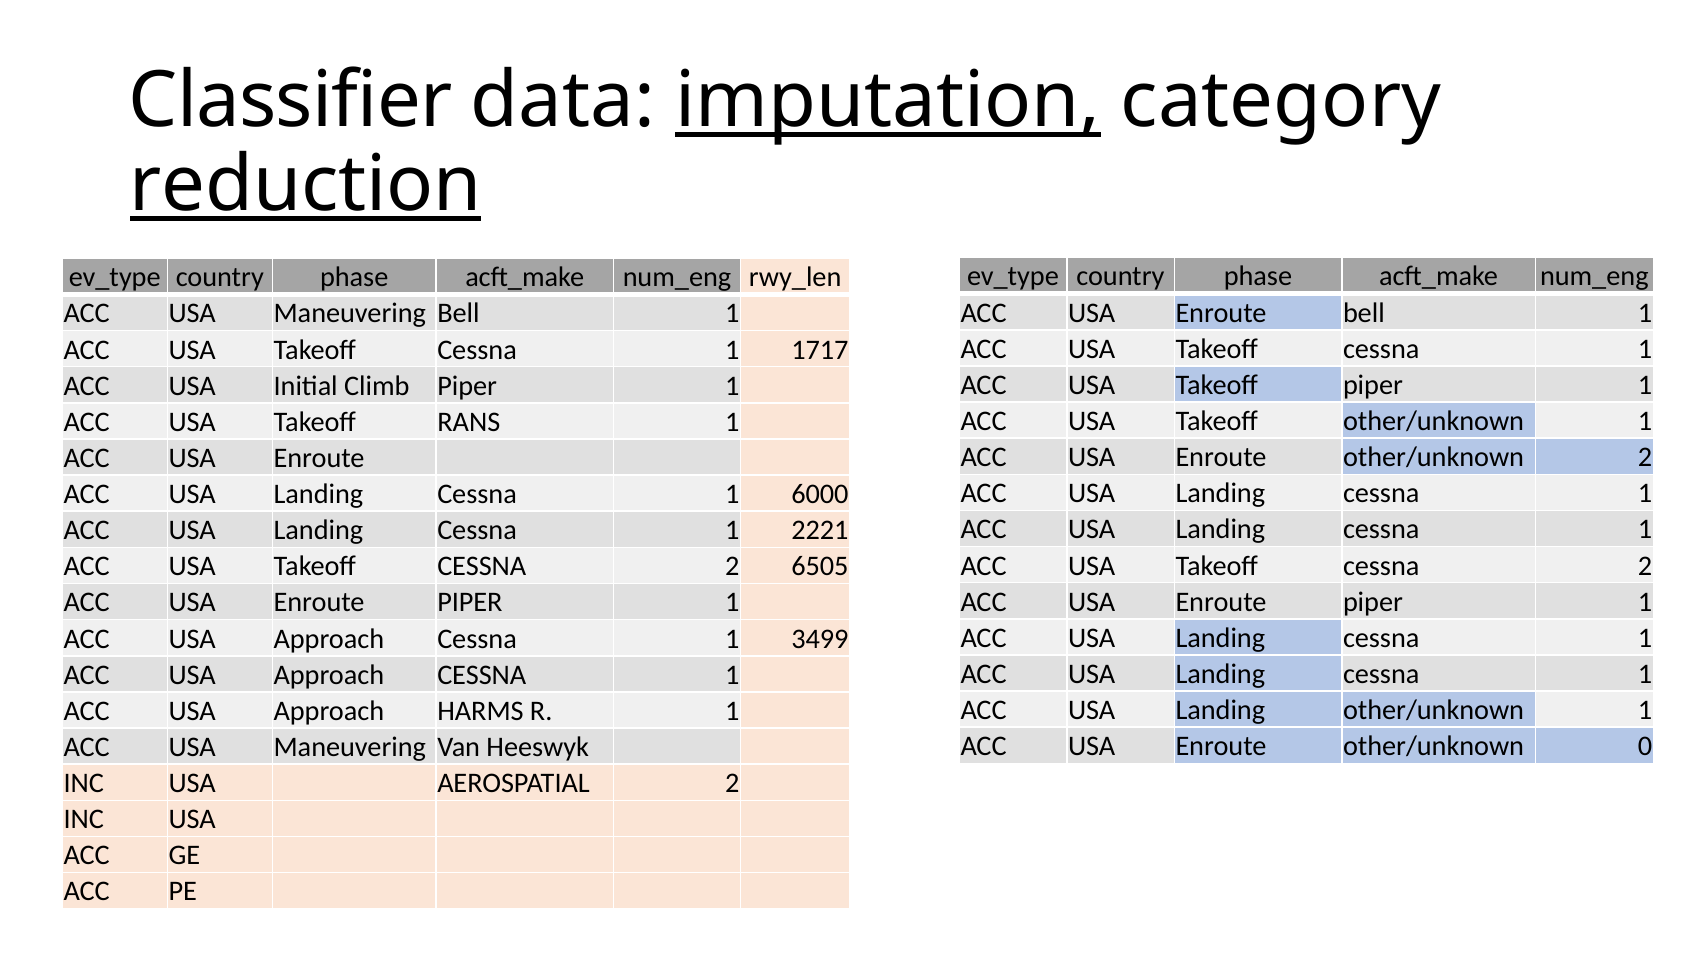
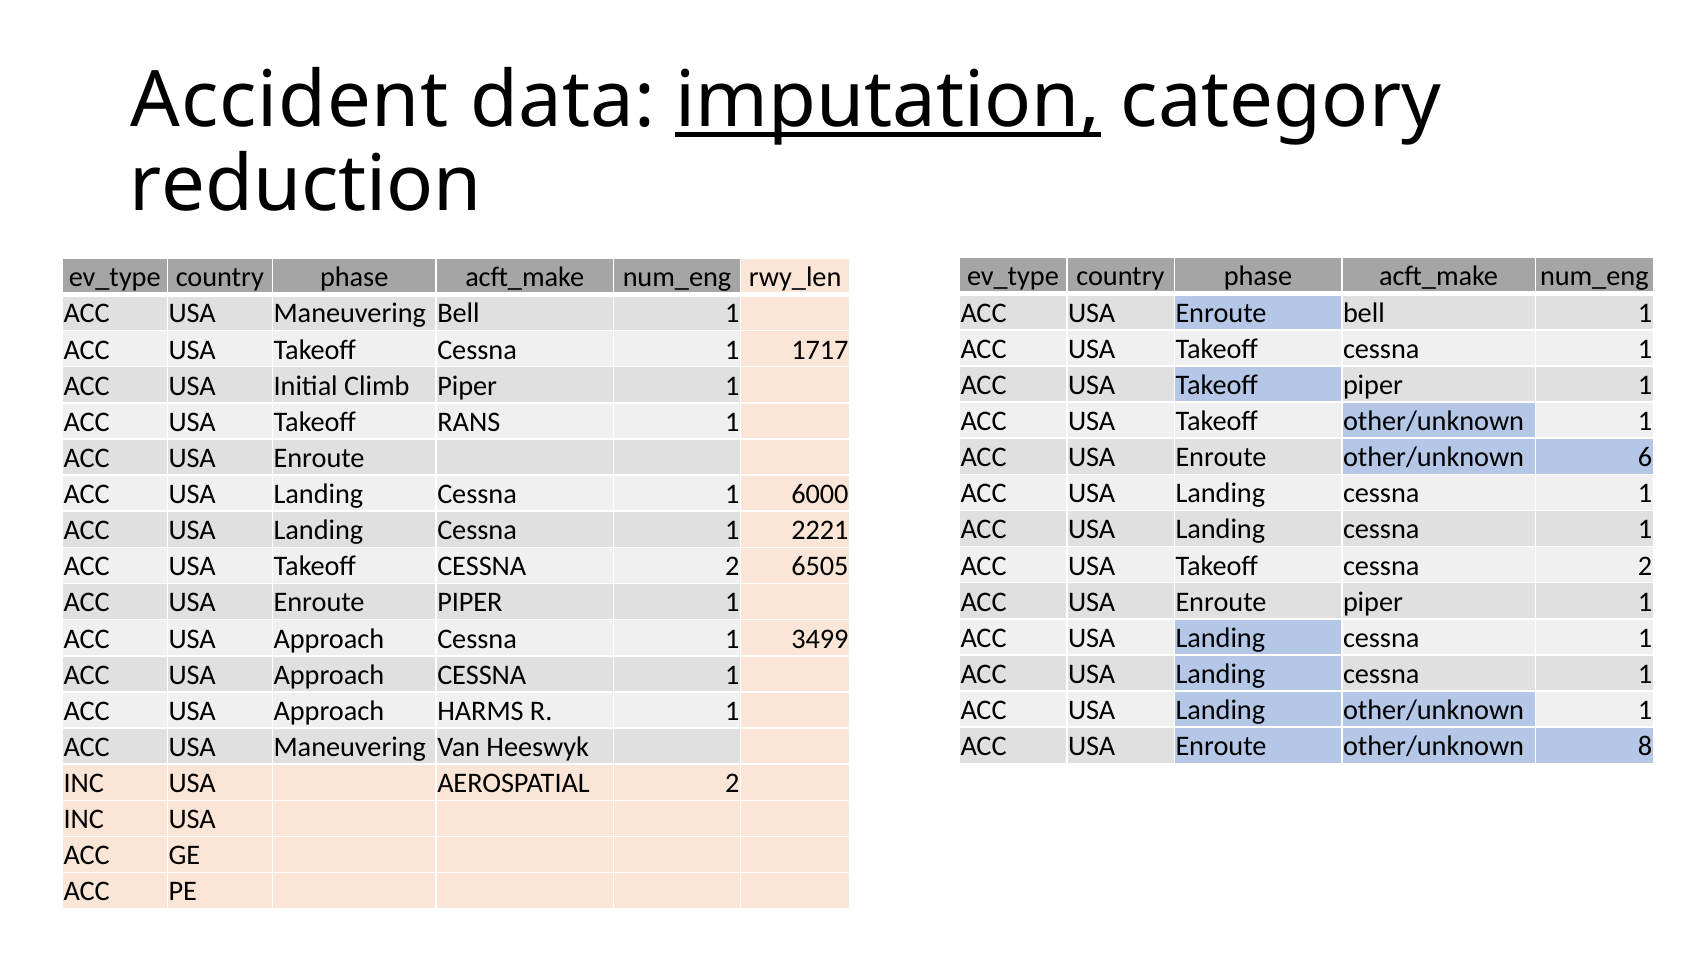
Classifier: Classifier -> Accident (290, 101)
reduction underline: present -> none (305, 185)
2: 2 -> 6 (1645, 457)
0: 0 -> 8 (1645, 747)
